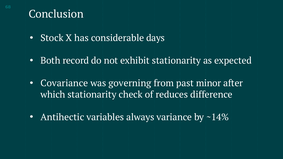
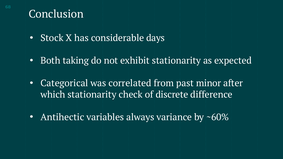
record: record -> taking (76, 61)
Covariance: Covariance -> Categorical (64, 83)
governing: governing -> correlated (130, 83)
reduces: reduces -> discrete (172, 95)
~14%: ~14% -> ~60% (218, 117)
